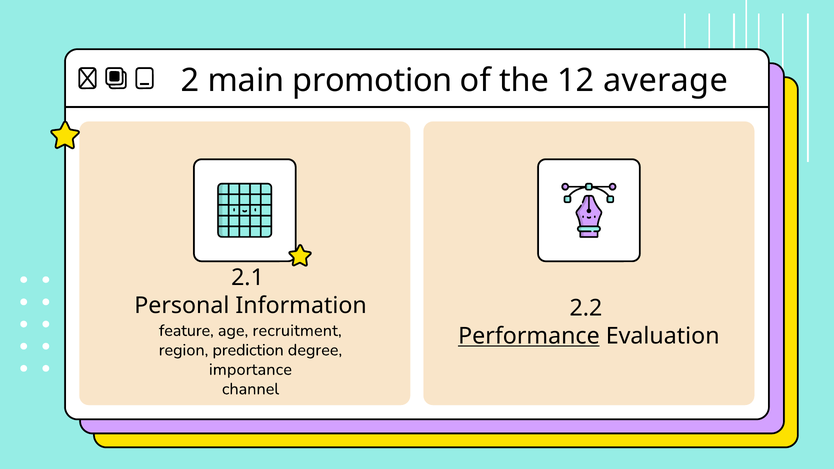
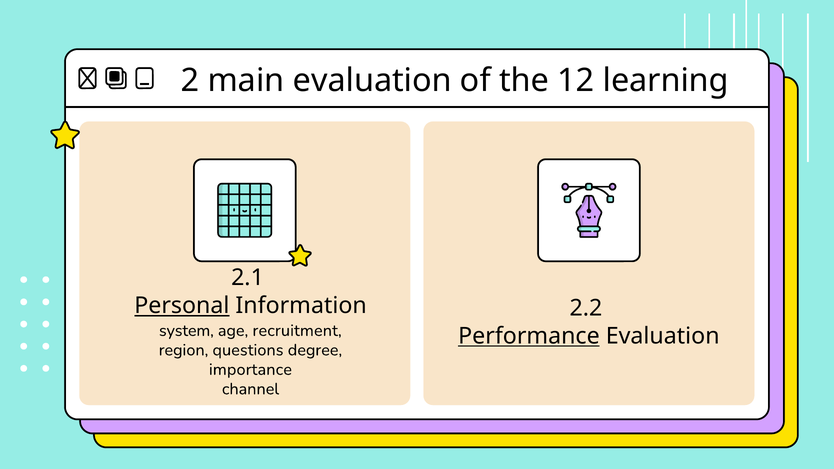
main promotion: promotion -> evaluation (372, 80)
average: average -> learning (666, 80)
Personal underline: none -> present (182, 306)
feature: feature -> system (186, 331)
prediction: prediction -> questions (248, 350)
